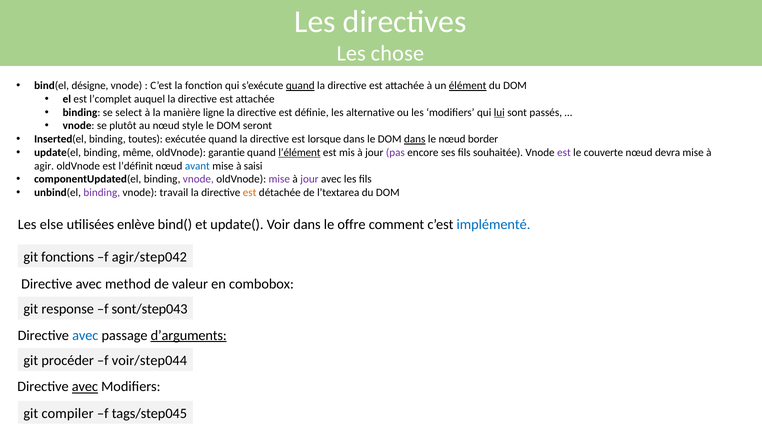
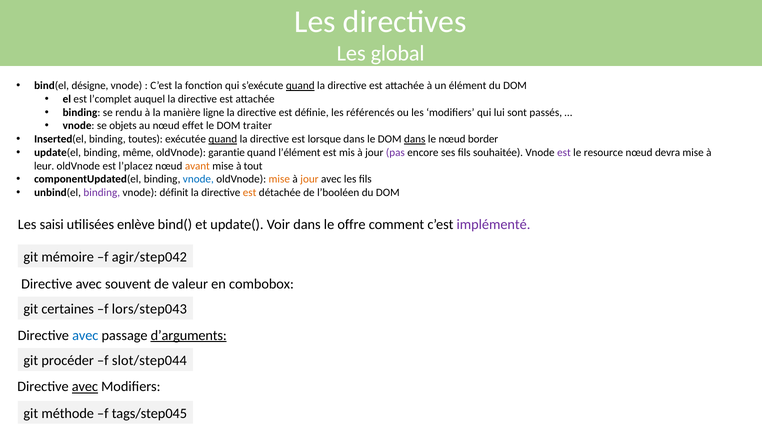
chose: chose -> global (398, 54)
élément underline: present -> none (468, 86)
select: select -> rendu (129, 112)
alternative: alternative -> référencés (370, 112)
lui underline: present -> none (499, 112)
plutôt: plutôt -> objets (123, 126)
style: style -> effet (193, 126)
seront: seront -> traiter (257, 126)
quand underline: none -> present (223, 139)
l’élément underline: present -> none (299, 152)
couverte: couverte -> resource (603, 152)
agir: agir -> leur (44, 166)
l’définit: l’définit -> l’placez (136, 166)
avant colour: blue -> orange (197, 166)
saisi: saisi -> tout (253, 166)
vnode colour: purple -> blue (198, 179)
mise colour: purple -> orange (279, 179)
jour colour: purple -> orange (309, 179)
travail: travail -> définit (174, 192)
l’textarea: l’textarea -> l’booléen (338, 192)
else: else -> saisi (52, 224)
implémenté colour: blue -> purple (493, 224)
fonctions: fonctions -> mémoire (68, 257)
method: method -> souvent (128, 284)
response: response -> certaines (68, 309)
sont/step043: sont/step043 -> lors/step043 (149, 309)
voir/step044: voir/step044 -> slot/step044 (149, 360)
compiler: compiler -> méthode (68, 413)
